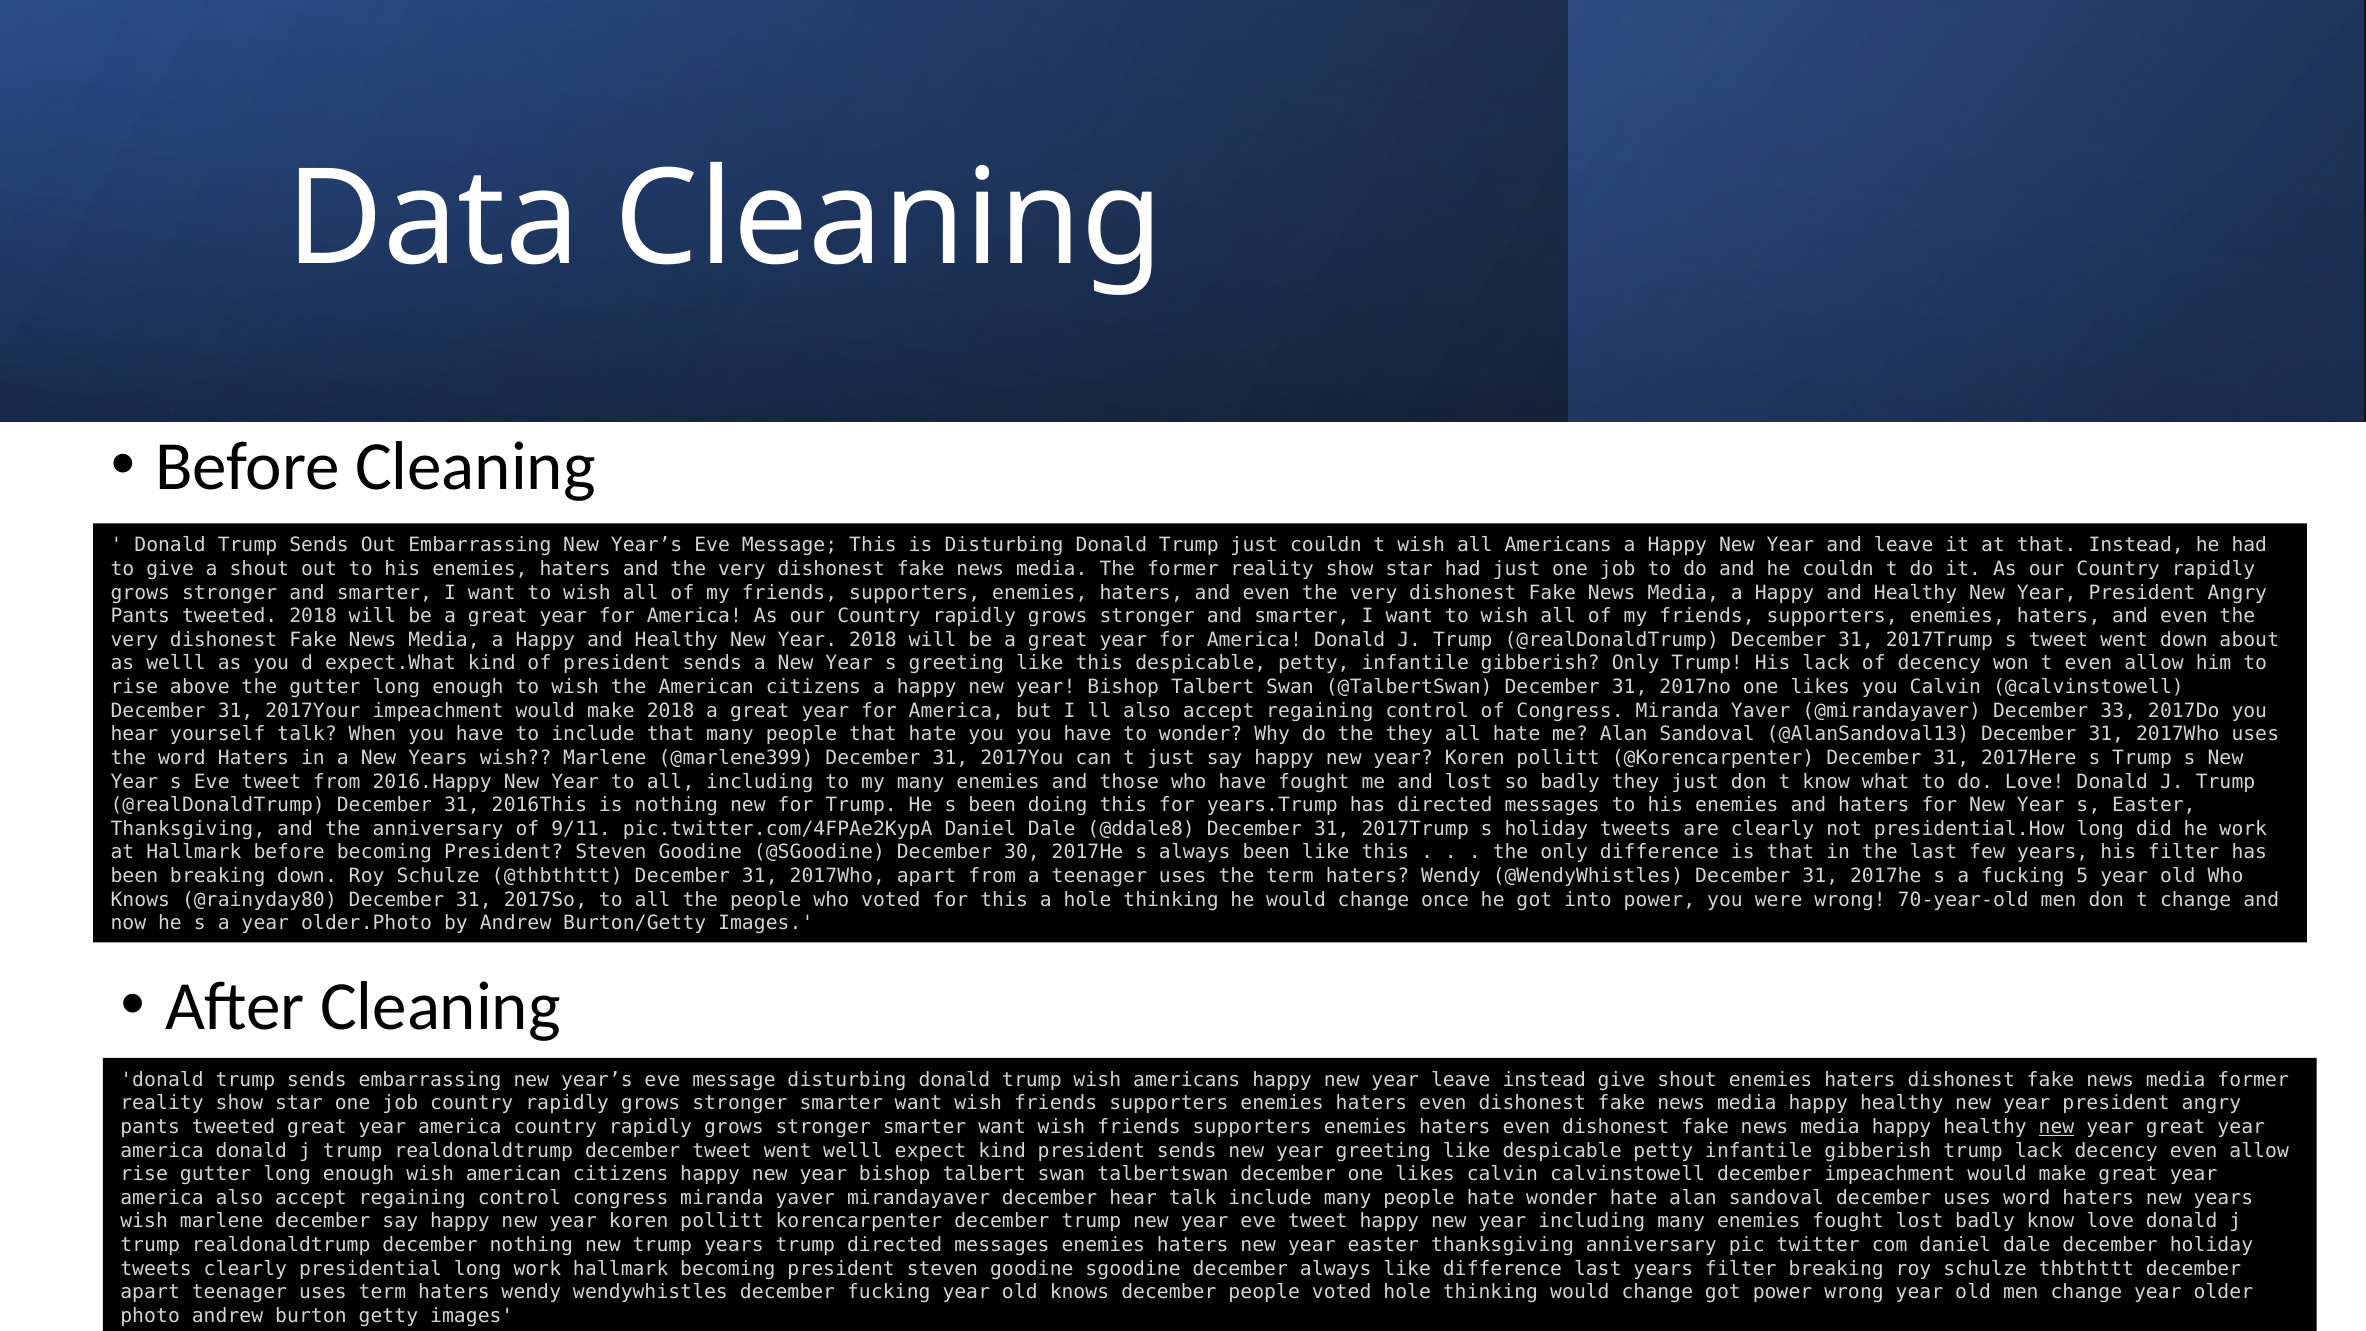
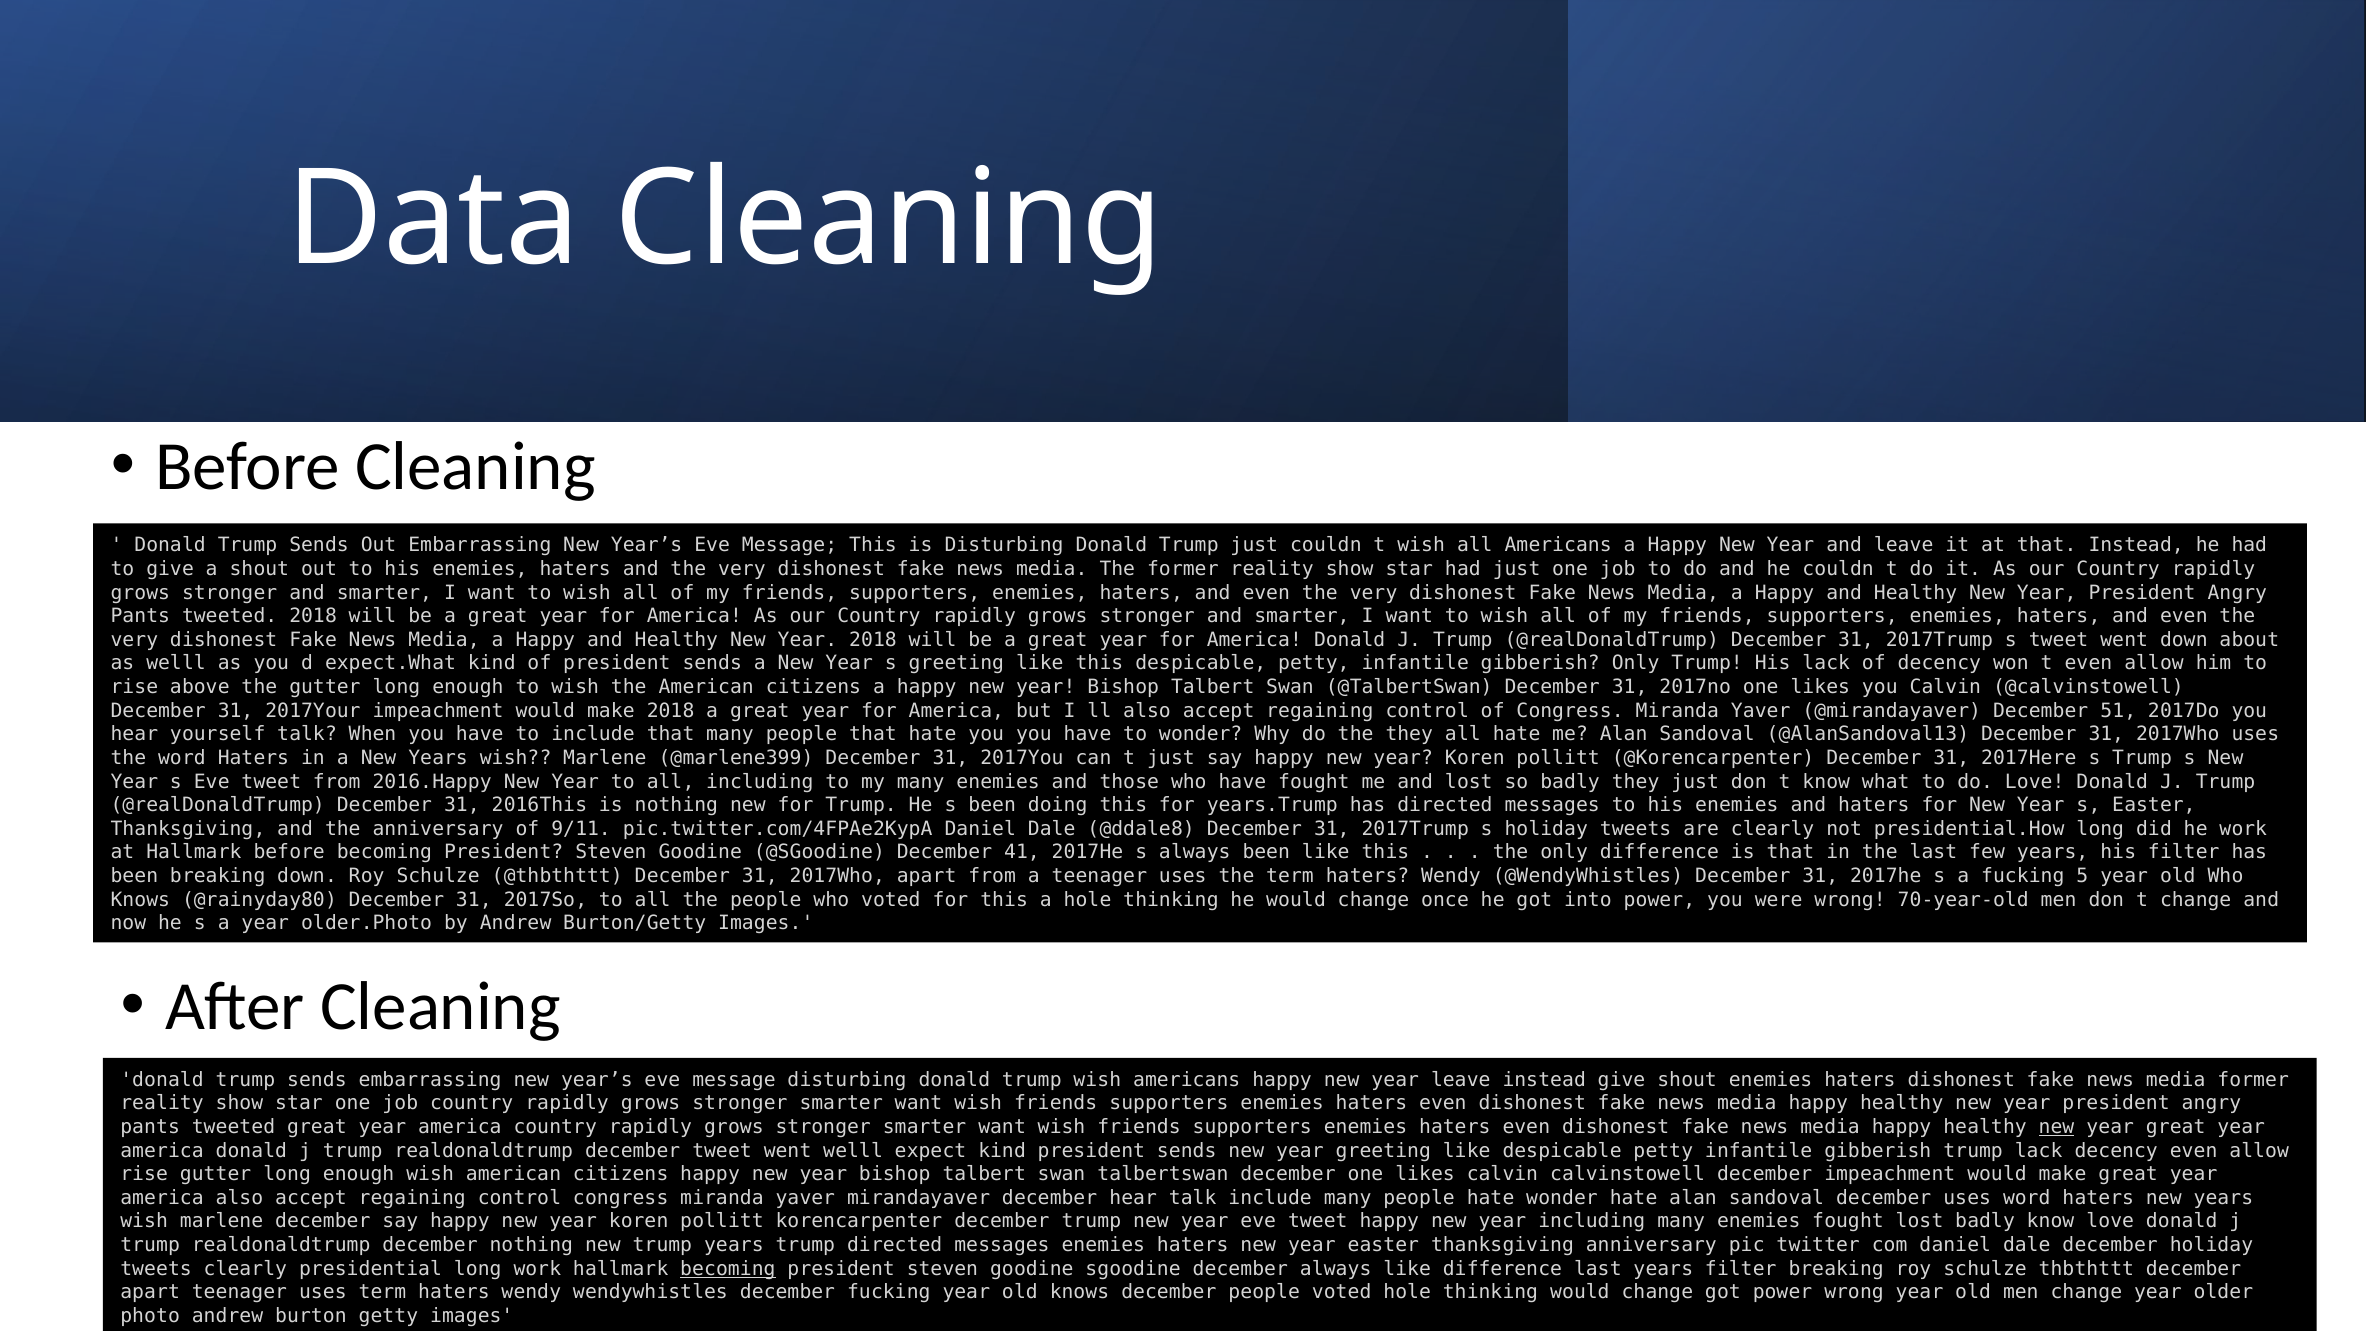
33: 33 -> 51 (2118, 711)
30: 30 -> 41 (1022, 852)
becoming underline: none -> present (728, 1269)
